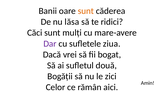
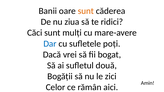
lăsa: lăsa -> ziua (72, 22)
Dar colour: purple -> blue (50, 44)
ziua: ziua -> poți (112, 44)
